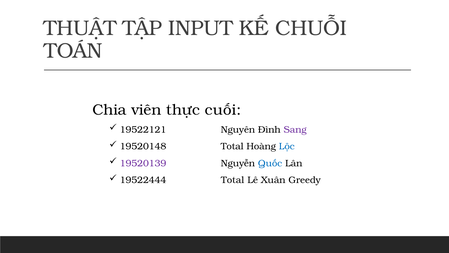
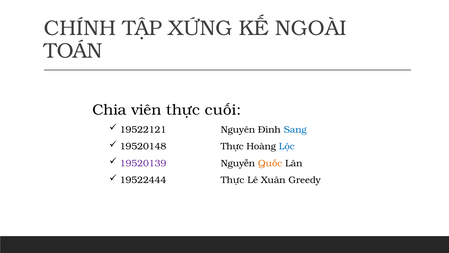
THUẬT: THUẬT -> CHÍNH (80, 28)
INPUT: INPUT -> XỨNG (200, 28)
CHUỖI: CHUỖI -> NGOÀI (311, 28)
Sang colour: purple -> blue (295, 129)
19520148 Total: Total -> Thực (232, 146)
Quốc colour: blue -> orange (270, 163)
19522444 Total: Total -> Thực (233, 180)
